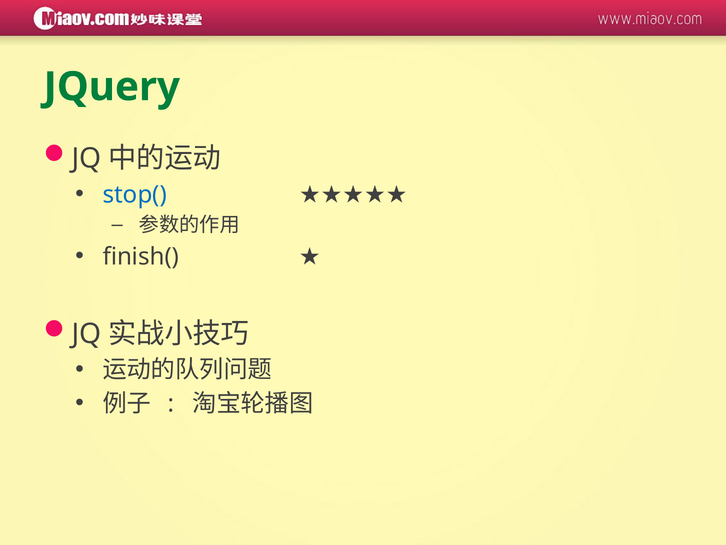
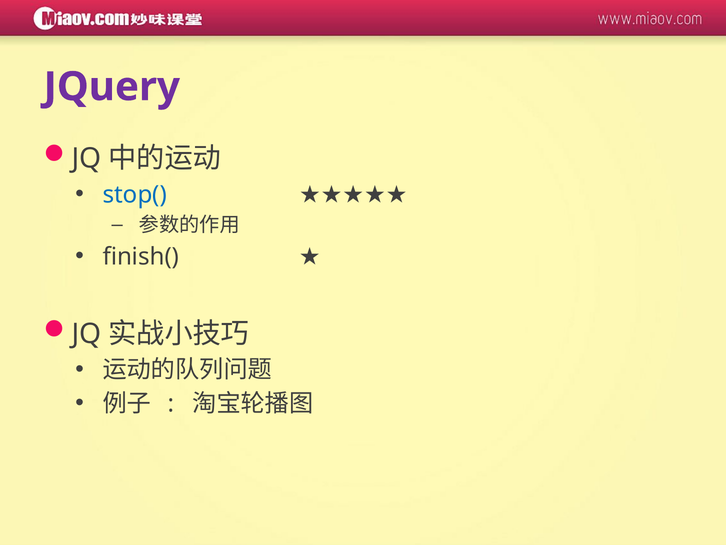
JQuery colour: green -> purple (112, 87)
